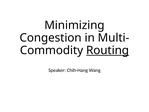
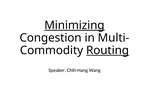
Minimizing underline: none -> present (74, 25)
